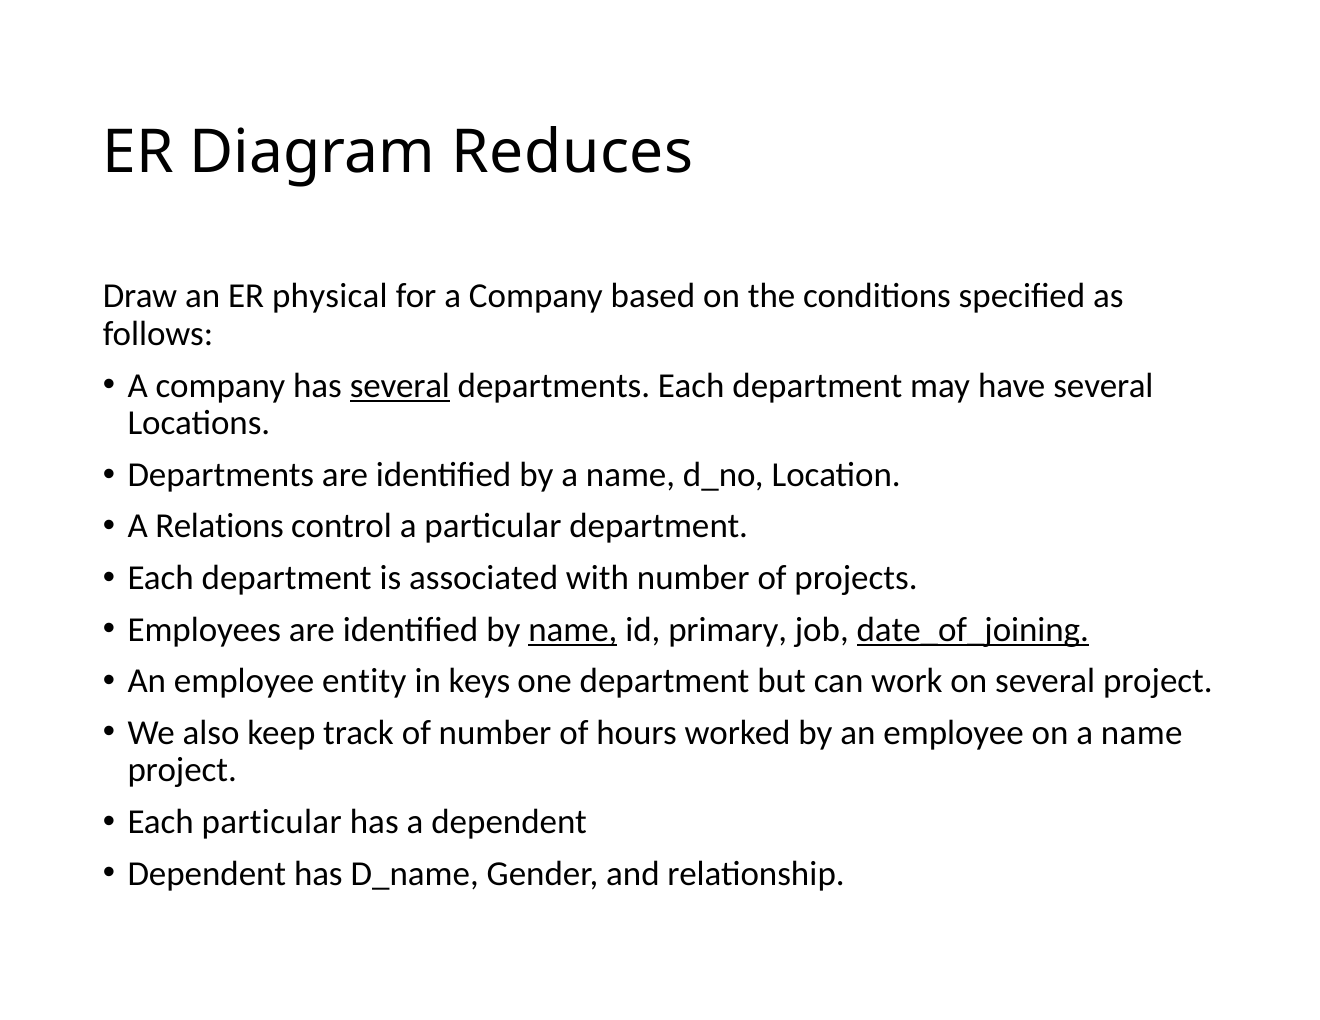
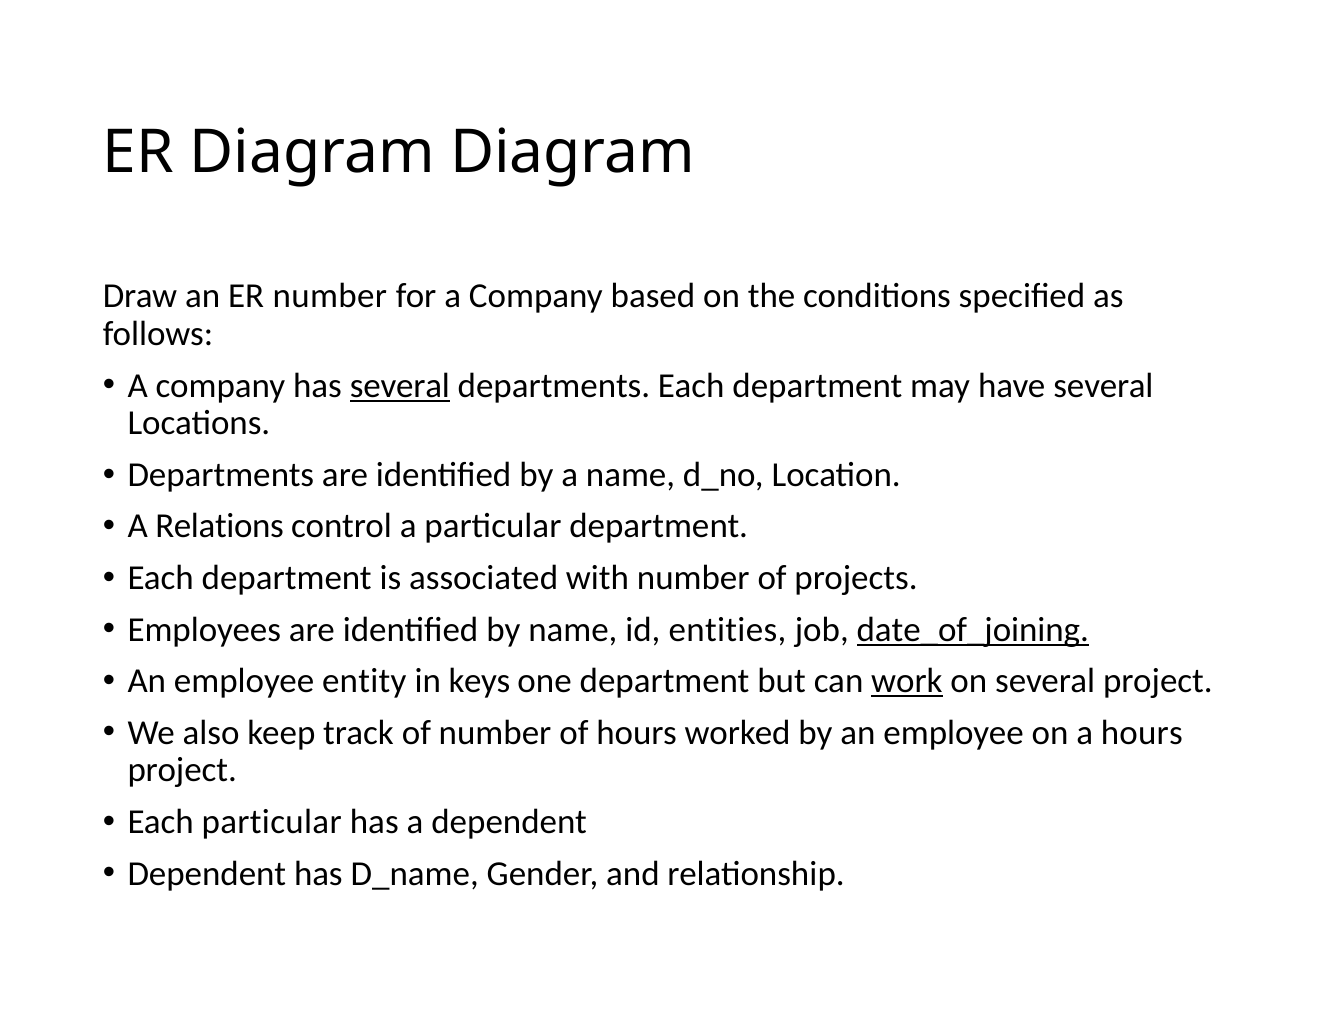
Diagram Reduces: Reduces -> Diagram (573, 152)
ER physical: physical -> number (330, 296)
name underline: present -> none (573, 630)
primary: primary -> entities (727, 630)
work underline: none -> present (907, 681)
on a name: name -> hours (1142, 733)
